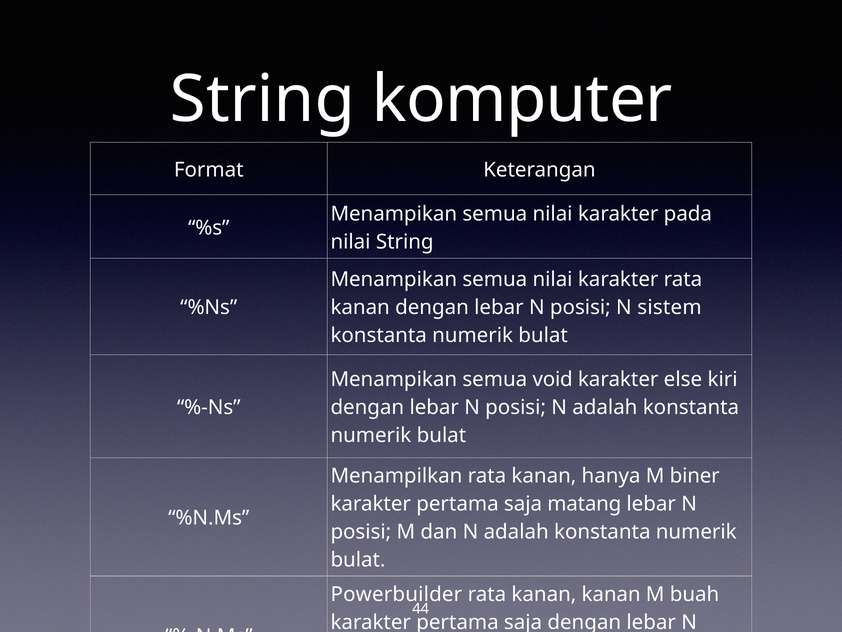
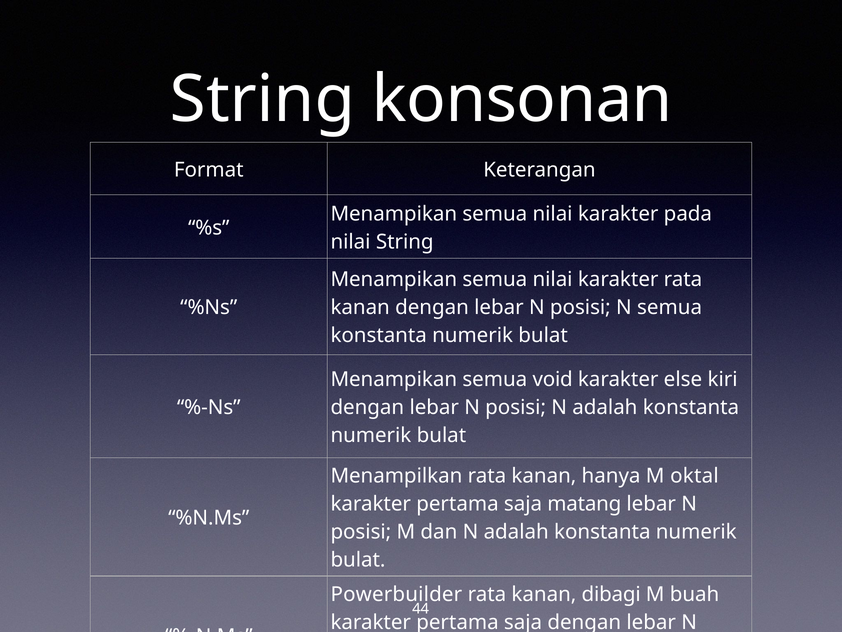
komputer: komputer -> konsonan (522, 100)
N sistem: sistem -> semua (670, 307)
biner: biner -> oktal (694, 476)
kanan kanan: kanan -> dibagi (611, 594)
